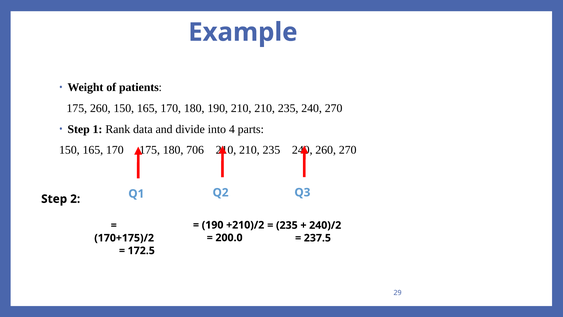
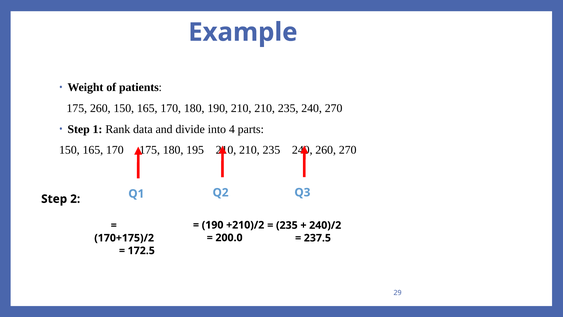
706: 706 -> 195 (195, 150)
